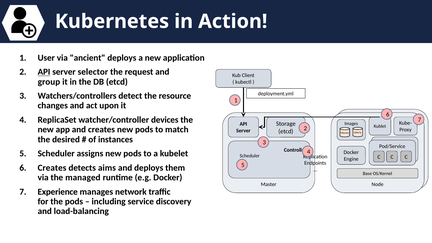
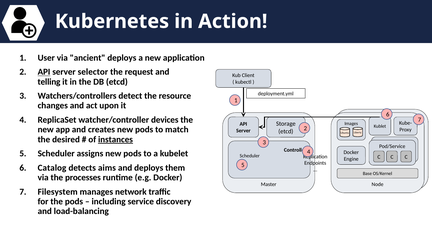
group: group -> telling (49, 82)
instances underline: none -> present (116, 139)
6 Creates: Creates -> Catalog (52, 168)
managed: managed -> processes (83, 178)
Experience: Experience -> Filesystem (58, 192)
